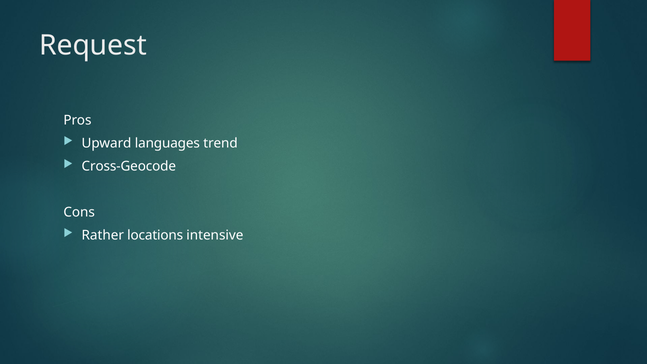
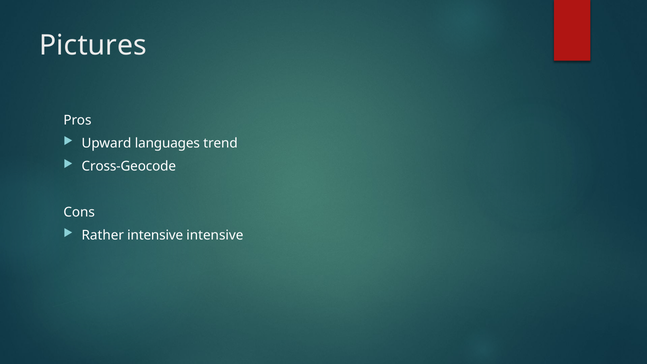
Request: Request -> Pictures (93, 45)
Rather locations: locations -> intensive (155, 235)
